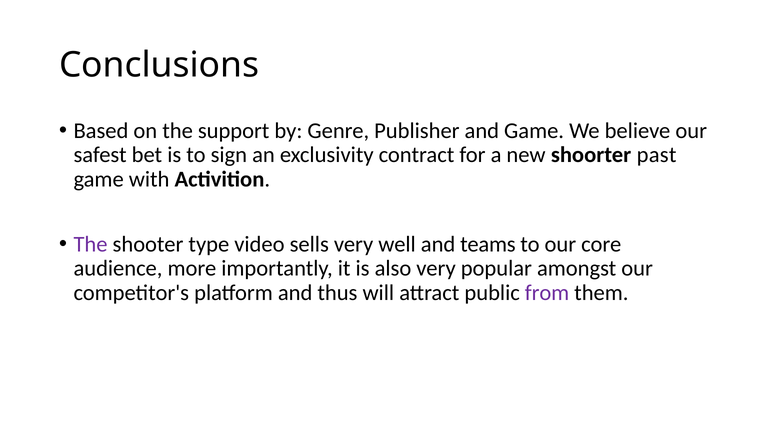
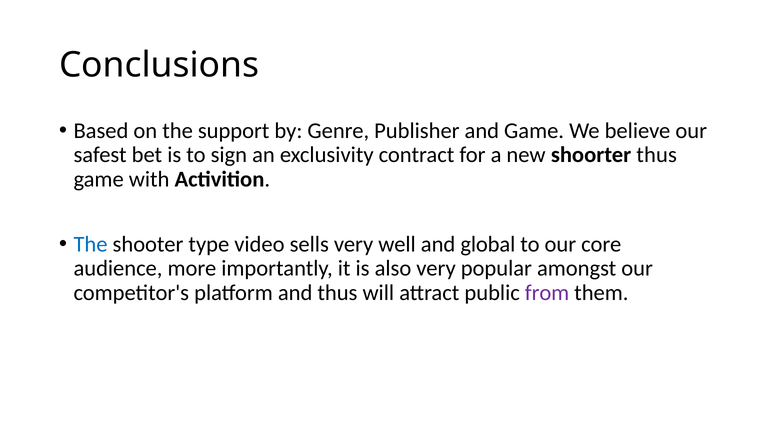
shoorter past: past -> thus (657, 155)
The colour: purple -> blue (91, 244)
teams: teams -> global (488, 244)
